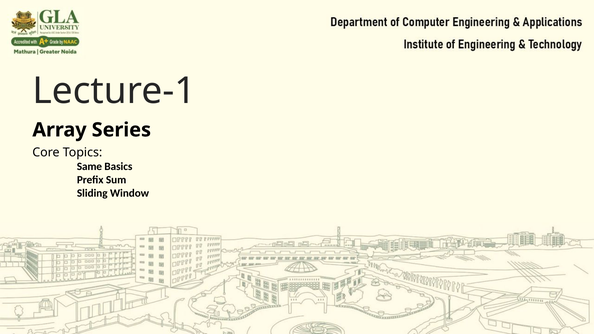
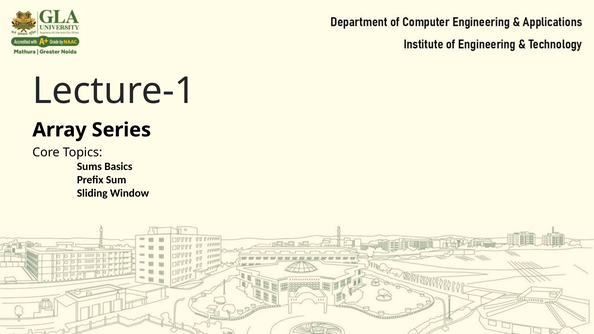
Same: Same -> Sums (89, 166)
